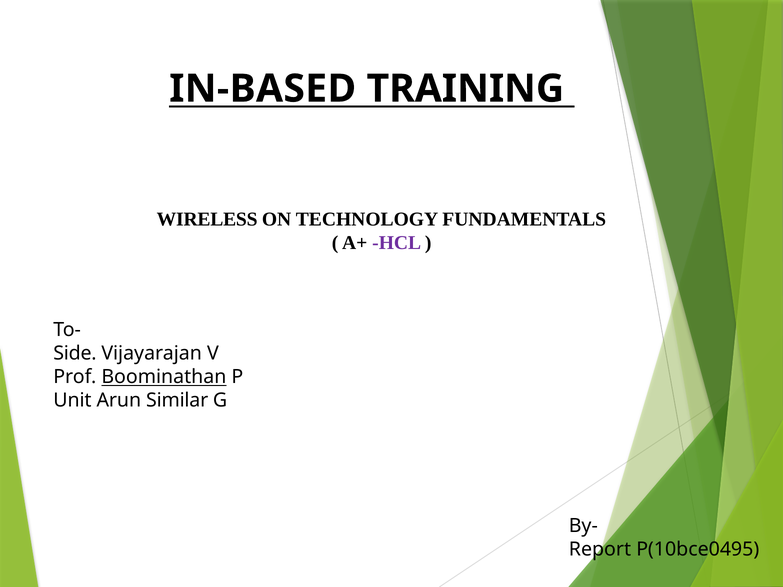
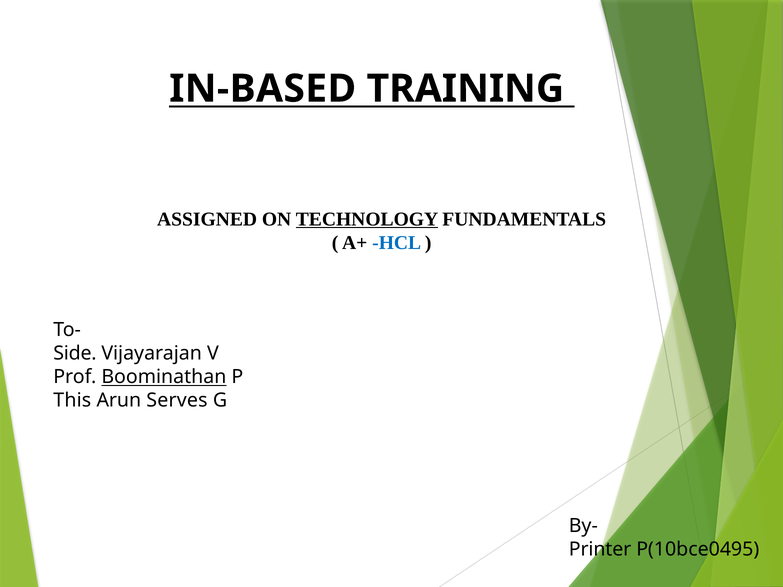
WIRELESS: WIRELESS -> ASSIGNED (207, 219)
TECHNOLOGY underline: none -> present (367, 219)
HCL colour: purple -> blue (397, 243)
Unit: Unit -> This (72, 401)
Similar: Similar -> Serves (177, 401)
Report: Report -> Printer (600, 549)
